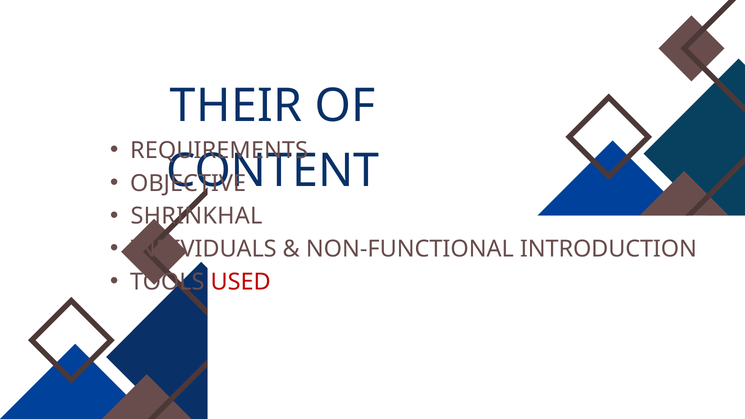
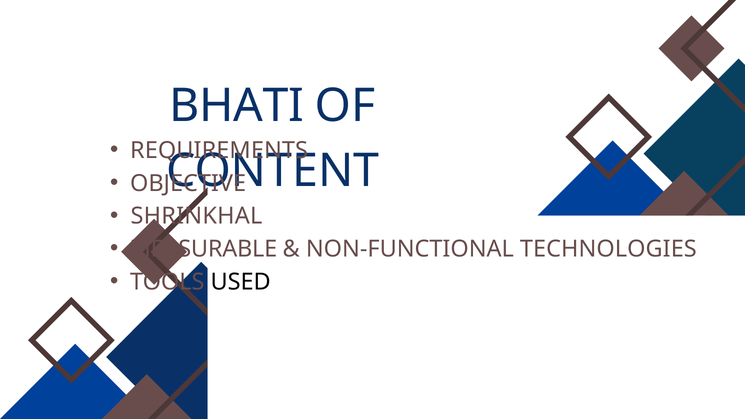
THEIR: THEIR -> BHATI (237, 106)
INDIVIDUALS: INDIVIDUALS -> MEASURABLE (203, 249)
INTRODUCTION: INTRODUCTION -> TECHNOLOGIES (608, 249)
USED colour: red -> black (241, 282)
